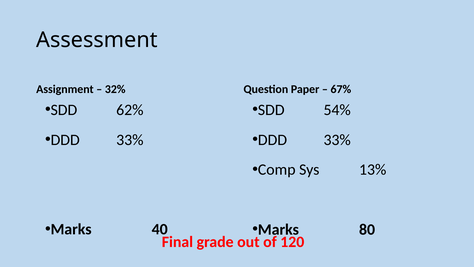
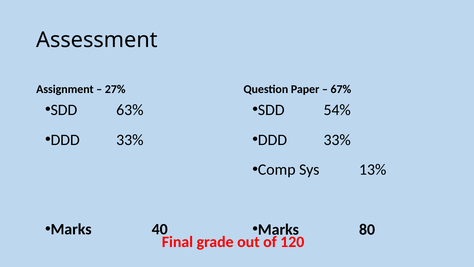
32%: 32% -> 27% (115, 89)
62%: 62% -> 63% (130, 110)
